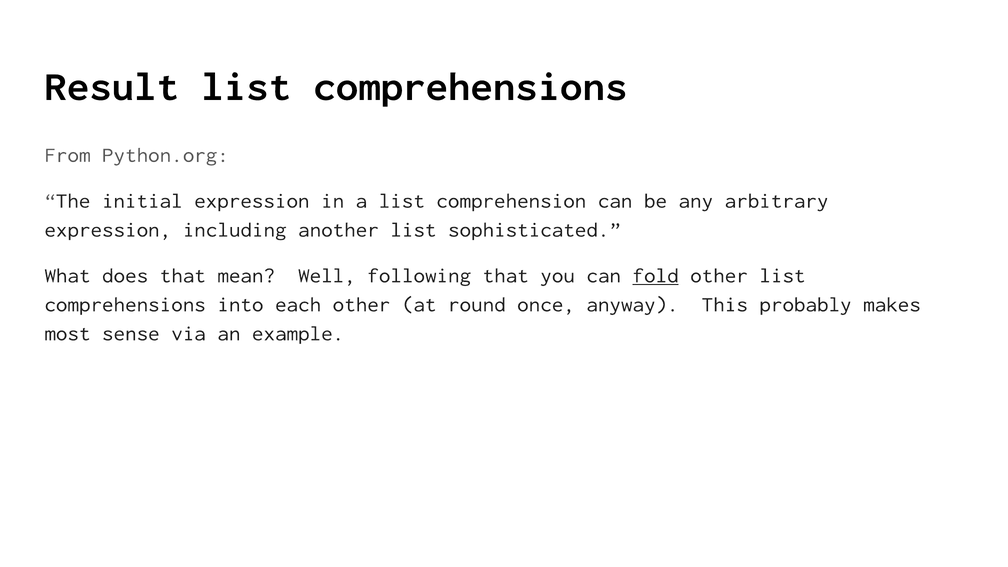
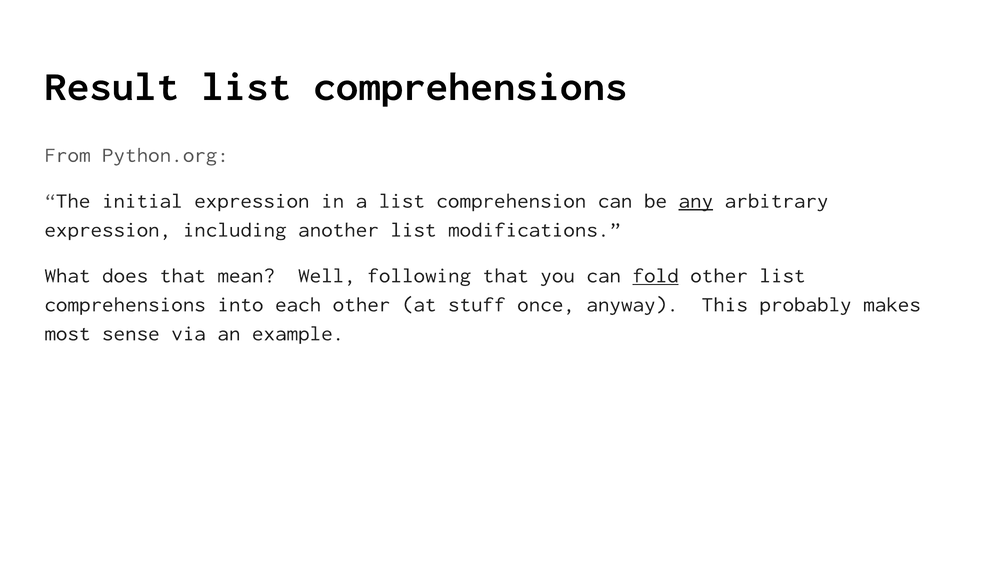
any underline: none -> present (696, 201)
sophisticated: sophisticated -> modifications (534, 230)
round: round -> stuff (477, 304)
